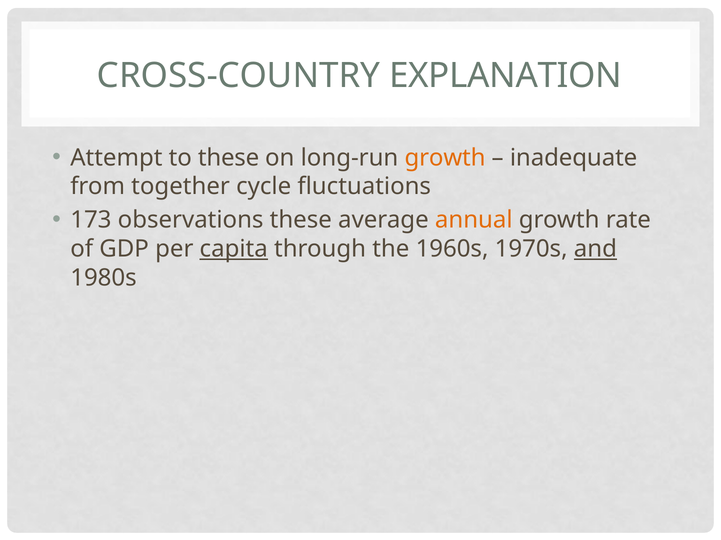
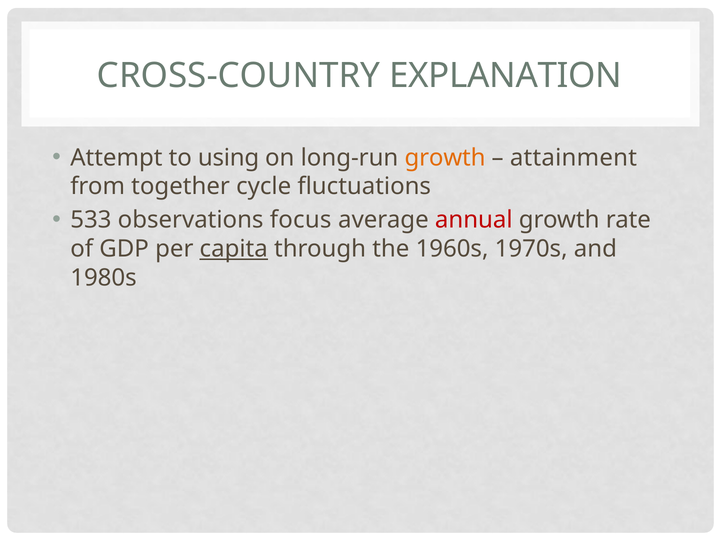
to these: these -> using (229, 158)
inadequate: inadequate -> attainment (573, 158)
173: 173 -> 533 (91, 220)
observations these: these -> focus (301, 220)
annual colour: orange -> red (474, 220)
and underline: present -> none (595, 249)
